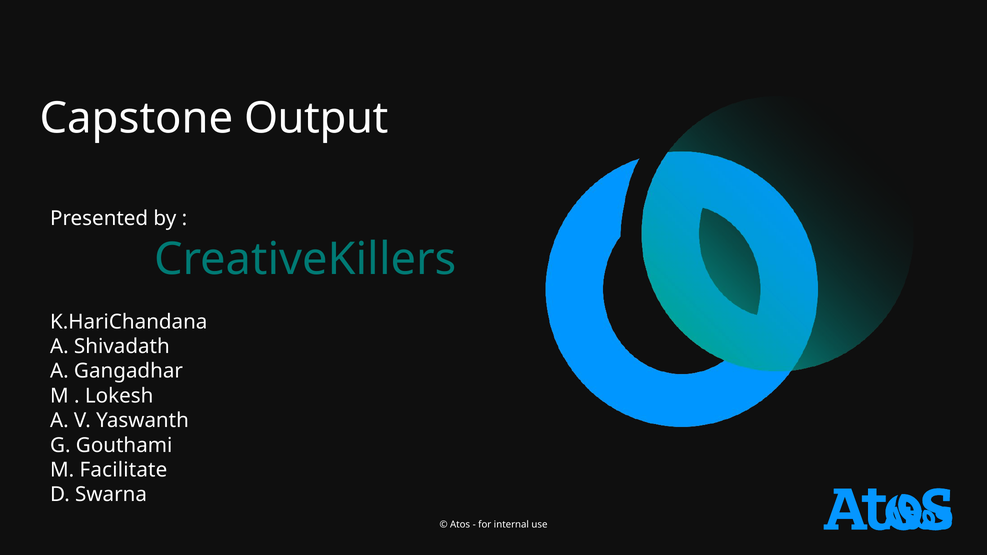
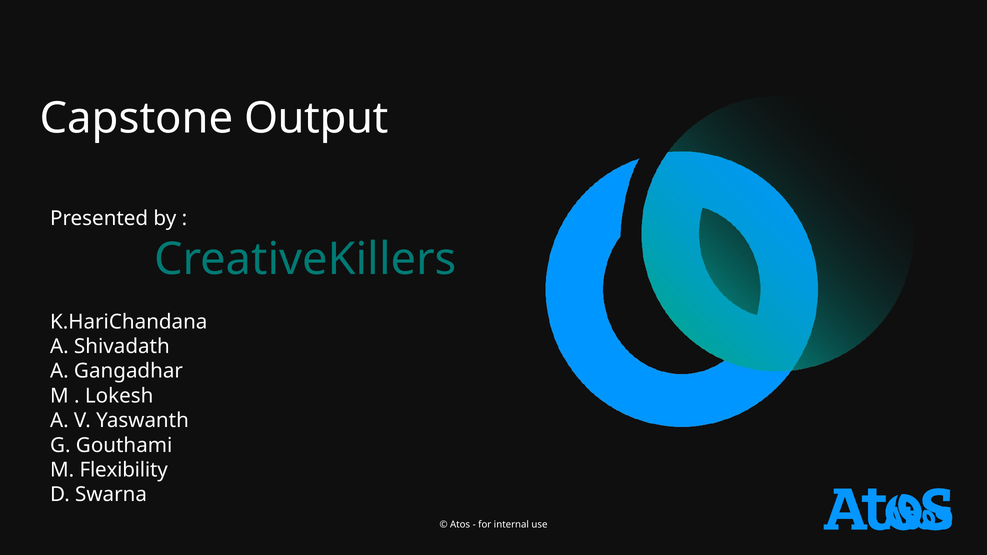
Facilitate: Facilitate -> Flexibility (124, 470)
